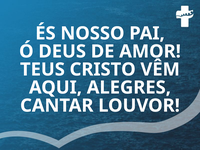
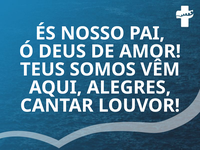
CRISTO: CRISTO -> SOMOS (103, 69)
